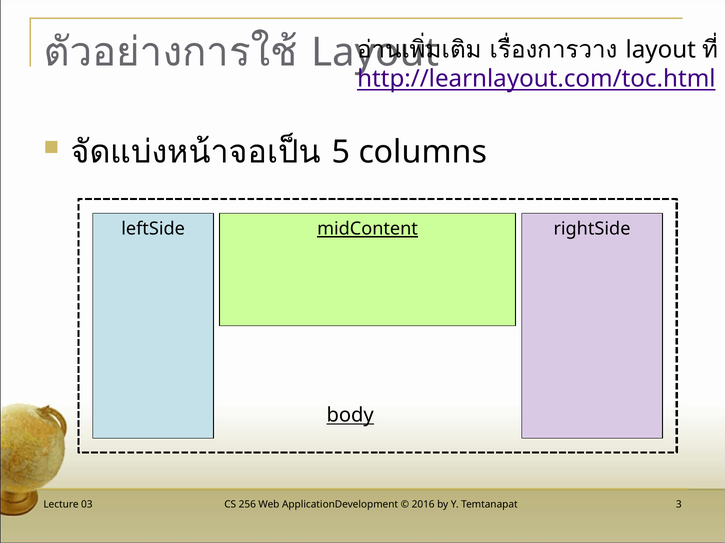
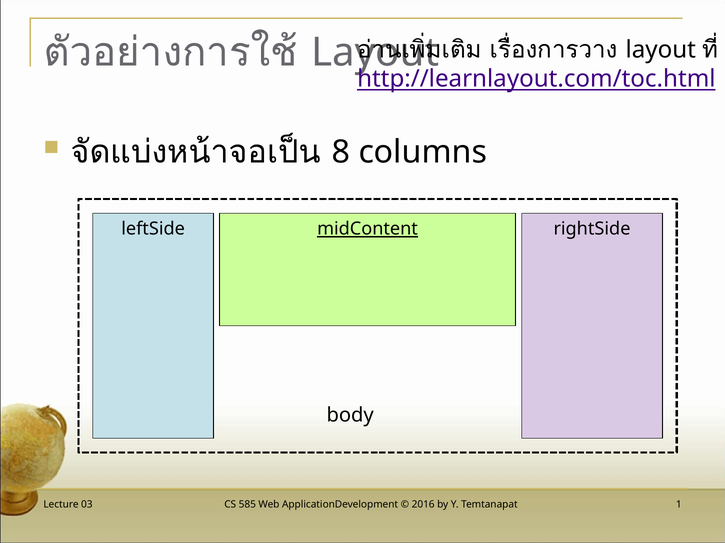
5: 5 -> 8 (341, 152)
body underline: present -> none (350, 416)
256: 256 -> 585 (247, 505)
3: 3 -> 1 (679, 505)
